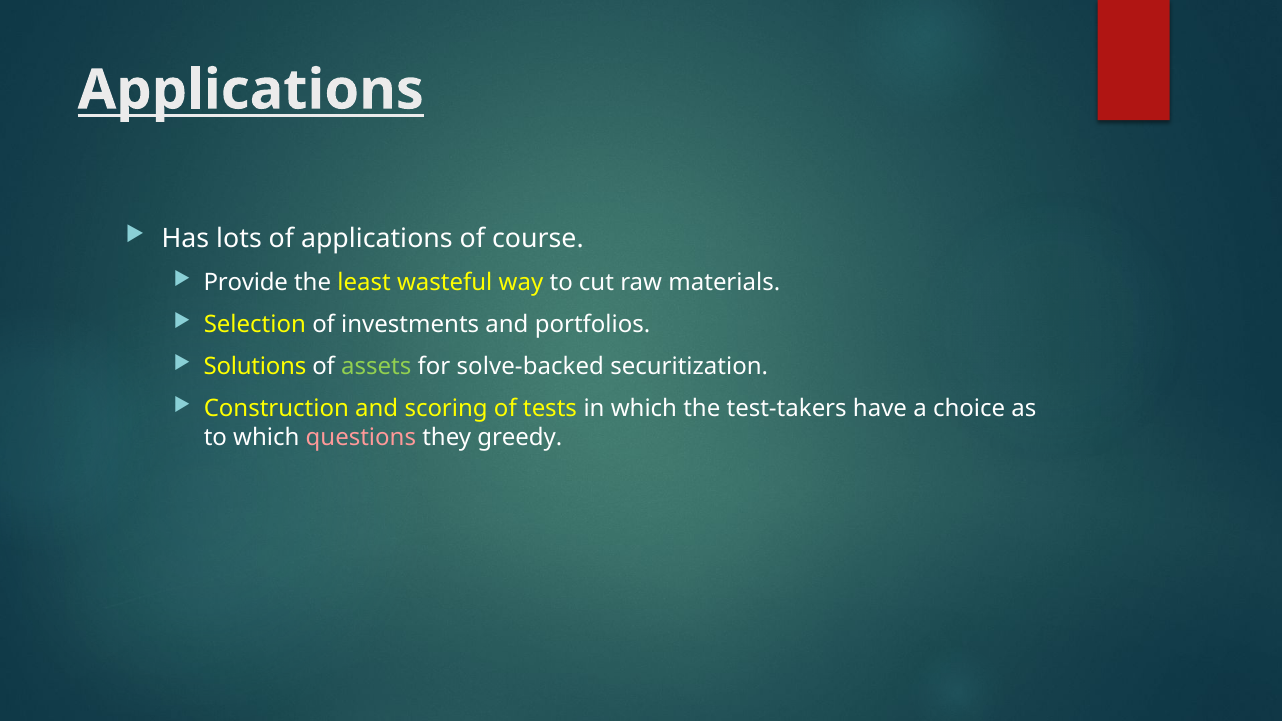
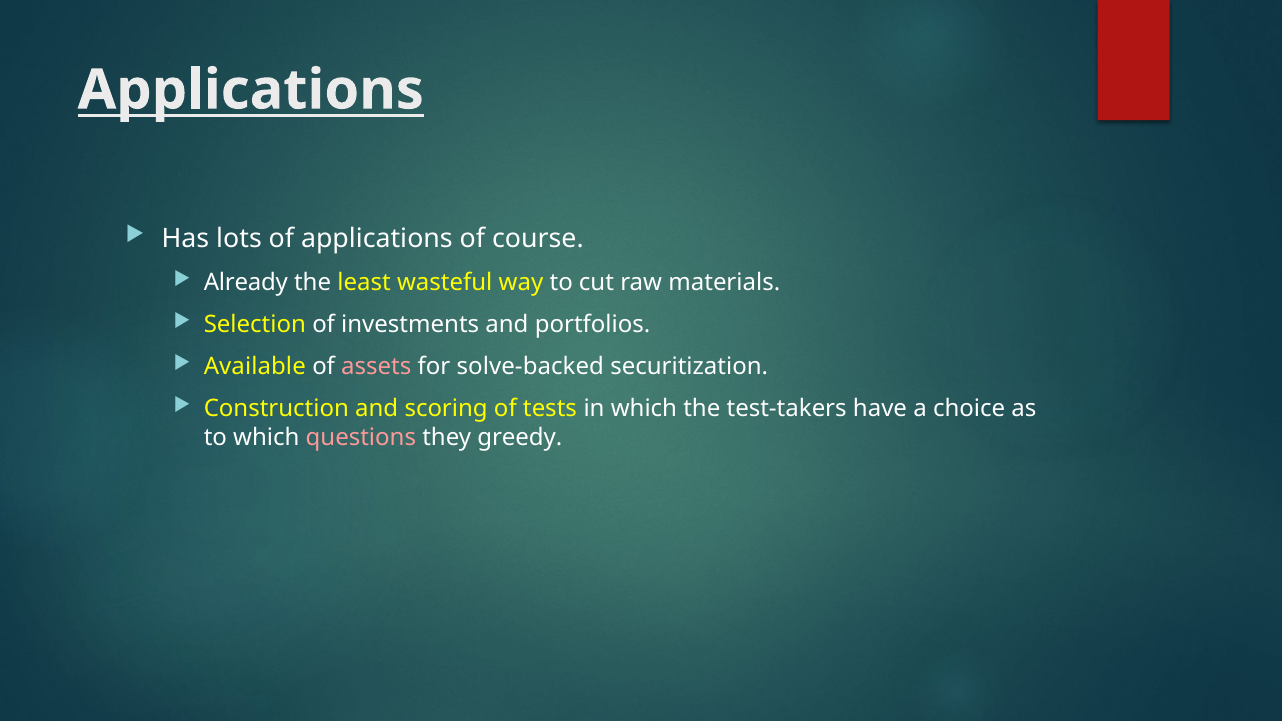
Provide: Provide -> Already (246, 282)
Solutions: Solutions -> Available (255, 367)
assets colour: light green -> pink (376, 367)
